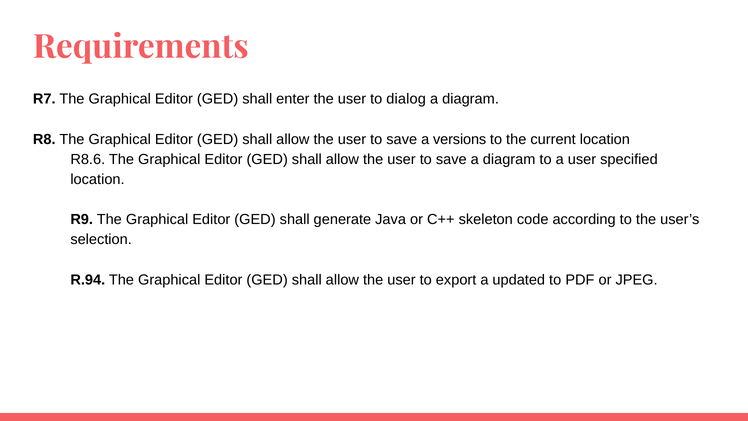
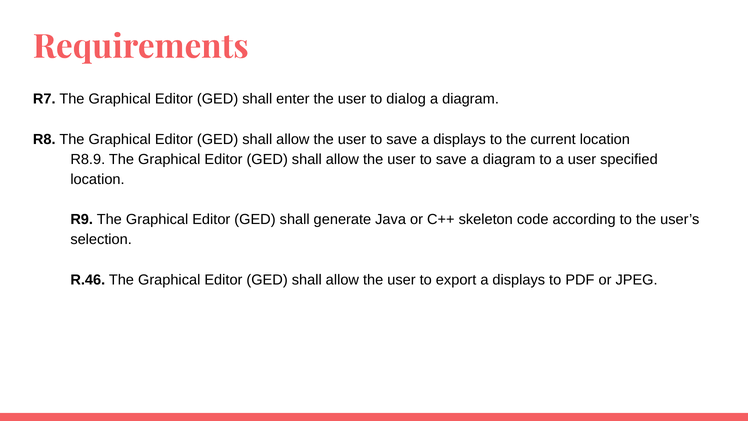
save a versions: versions -> displays (460, 139)
R8.6: R8.6 -> R8.9 (88, 159)
R.94: R.94 -> R.46 (88, 280)
export a updated: updated -> displays (519, 280)
